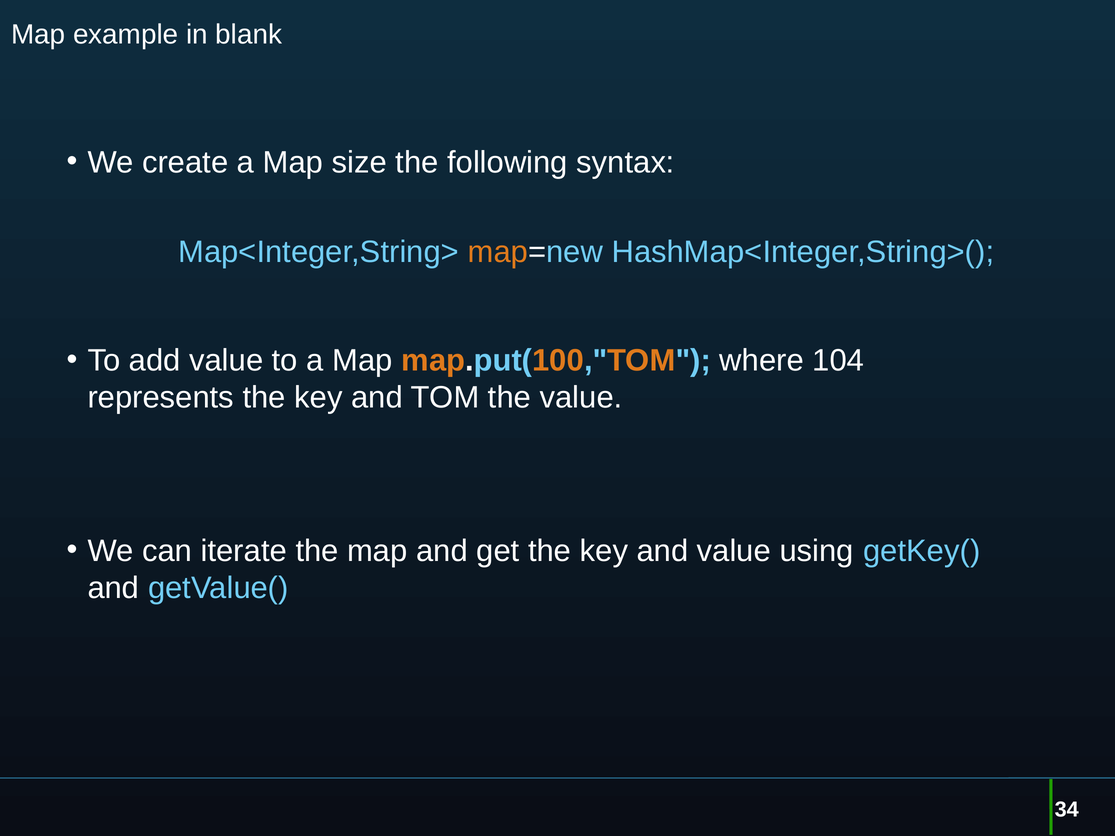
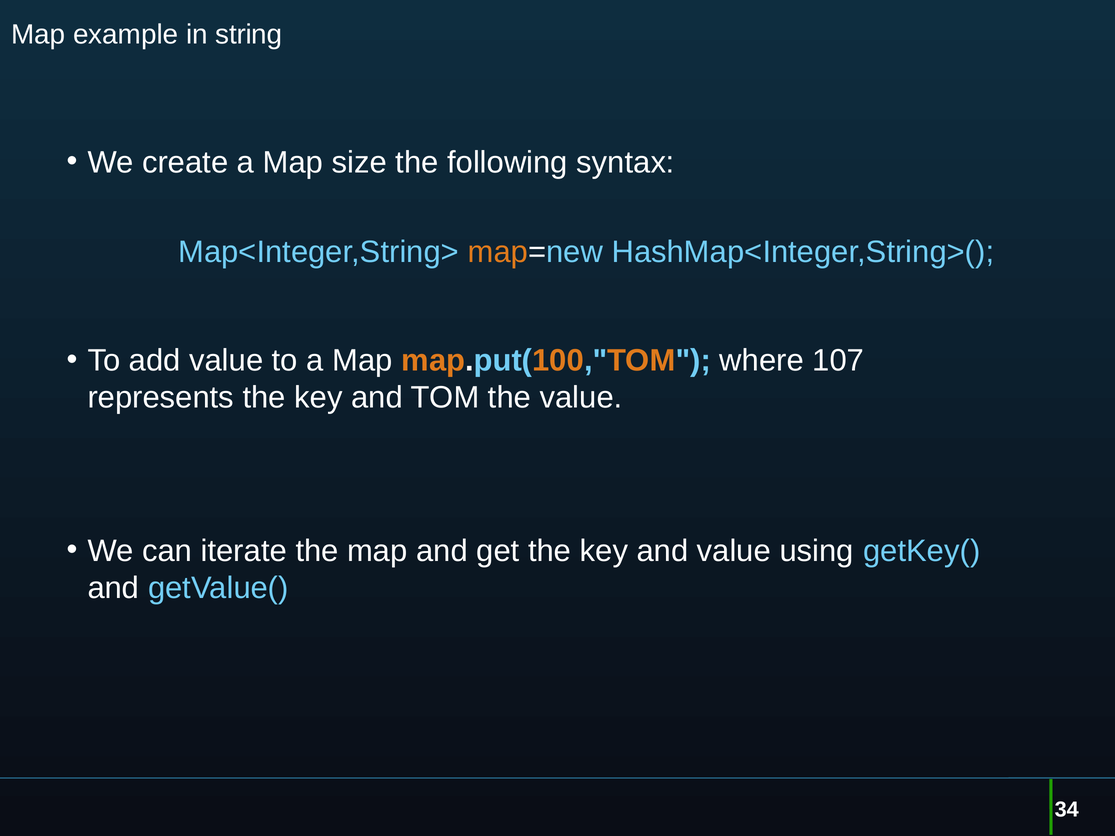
blank: blank -> string (249, 34)
104: 104 -> 107 (838, 361)
